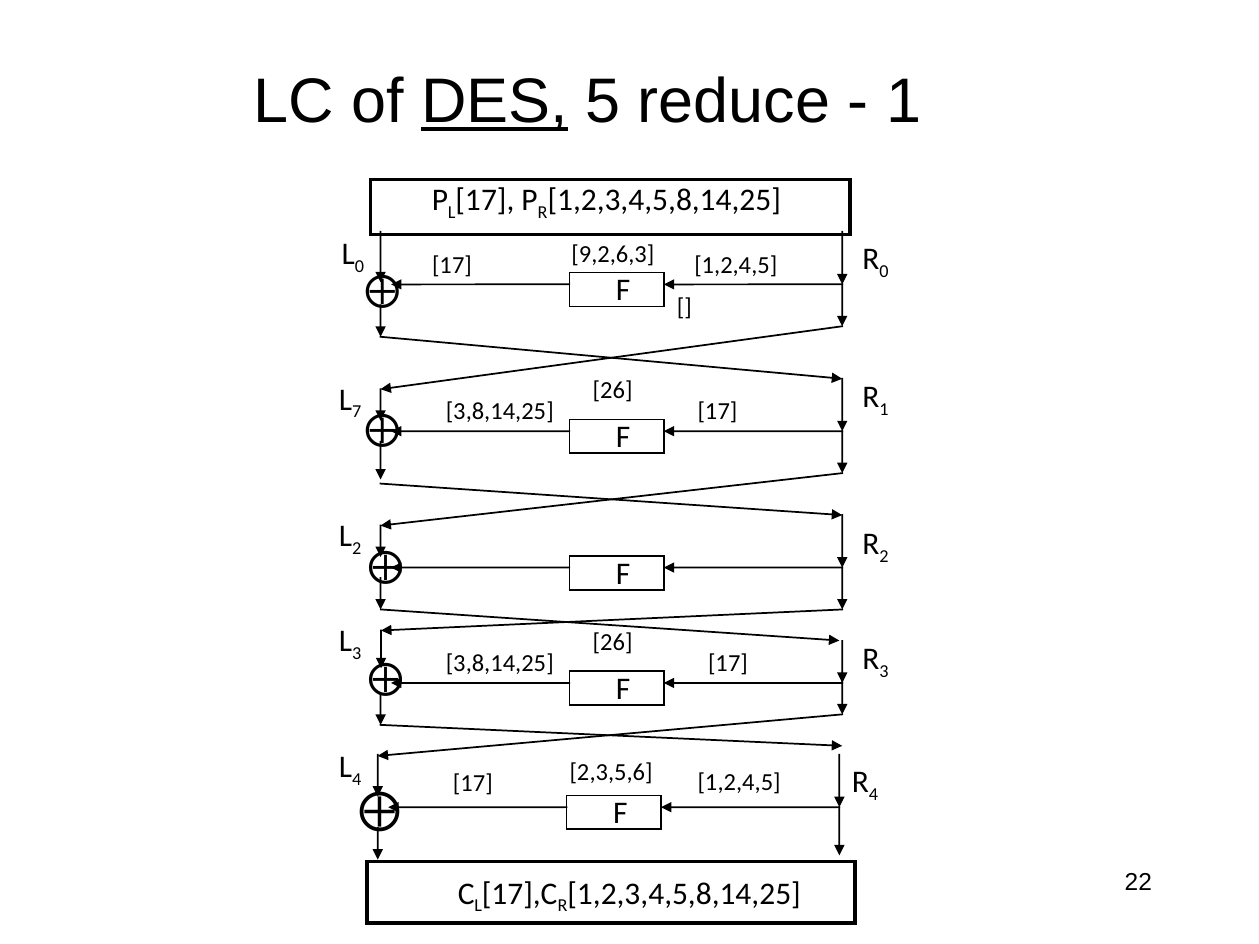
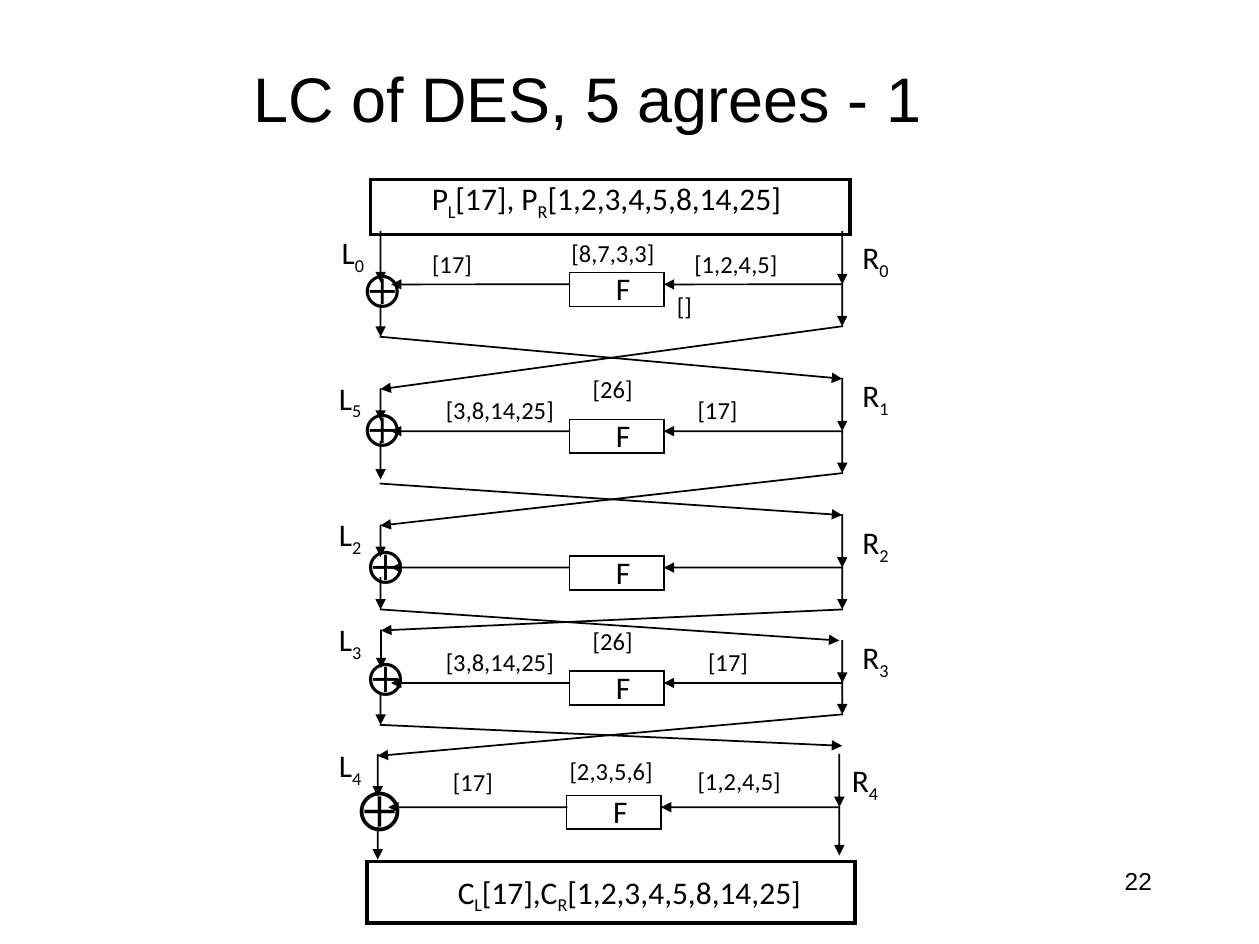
DES underline: present -> none (495, 102)
reduce: reduce -> agrees (734, 102)
9,2,6,3: 9,2,6,3 -> 8,7,3,3 (613, 254)
7: 7 -> 5 (357, 412)
